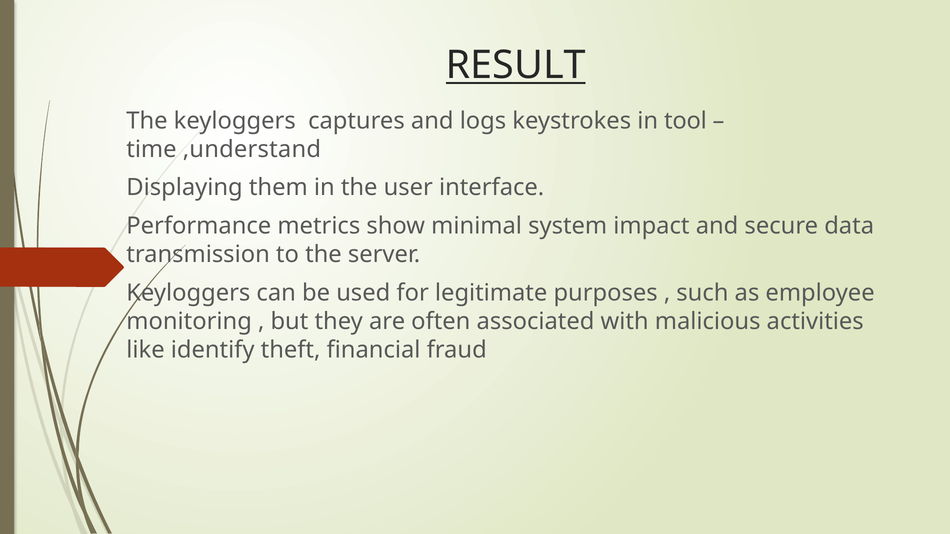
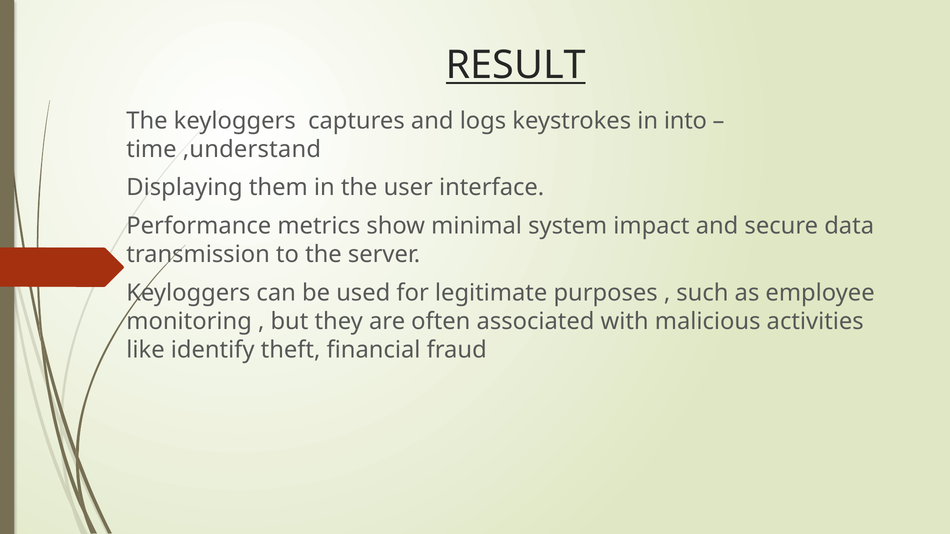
tool: tool -> into (685, 121)
